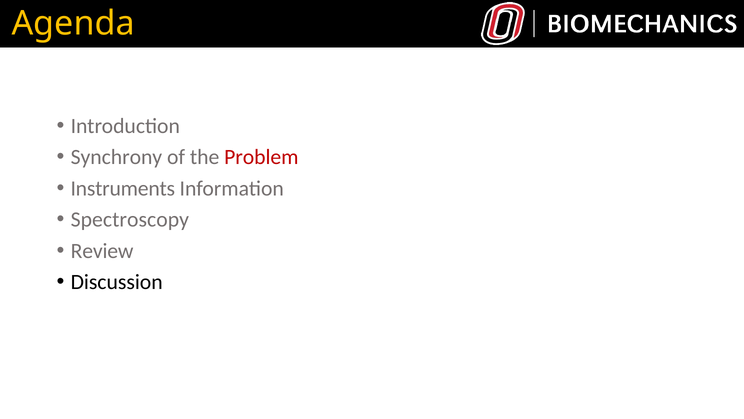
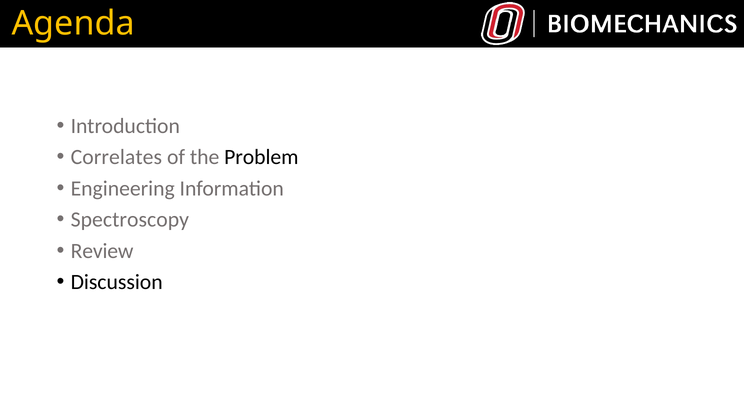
Synchrony: Synchrony -> Correlates (116, 157)
Problem colour: red -> black (261, 157)
Instruments: Instruments -> Engineering (123, 188)
